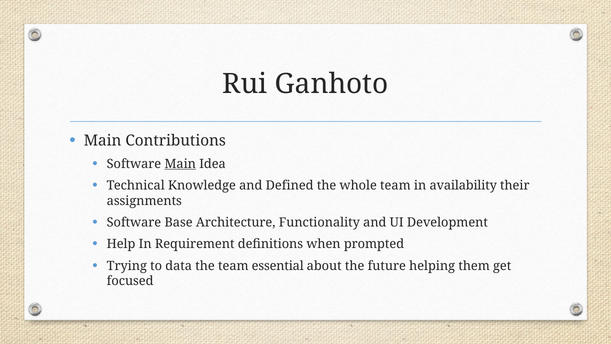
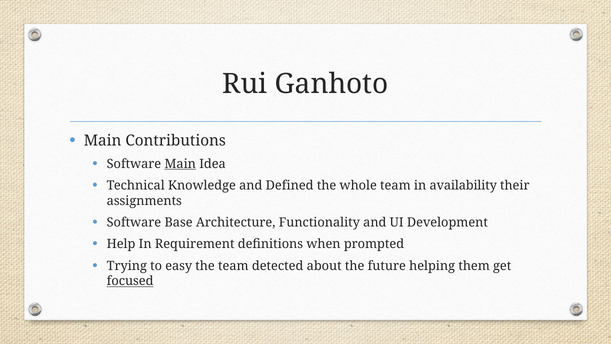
data: data -> easy (179, 266)
essential: essential -> detected (278, 266)
focused underline: none -> present (130, 281)
